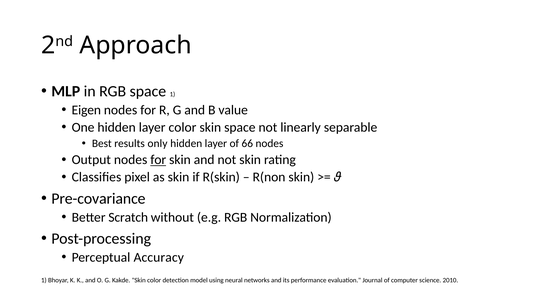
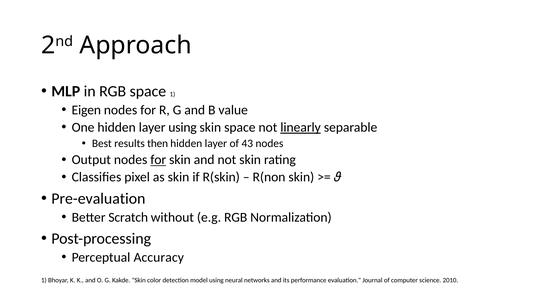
layer color: color -> using (183, 128)
linearly underline: none -> present (301, 128)
only: only -> then (158, 144)
66: 66 -> 43 (247, 144)
Pre-covariance: Pre-covariance -> Pre-evaluation (98, 199)
